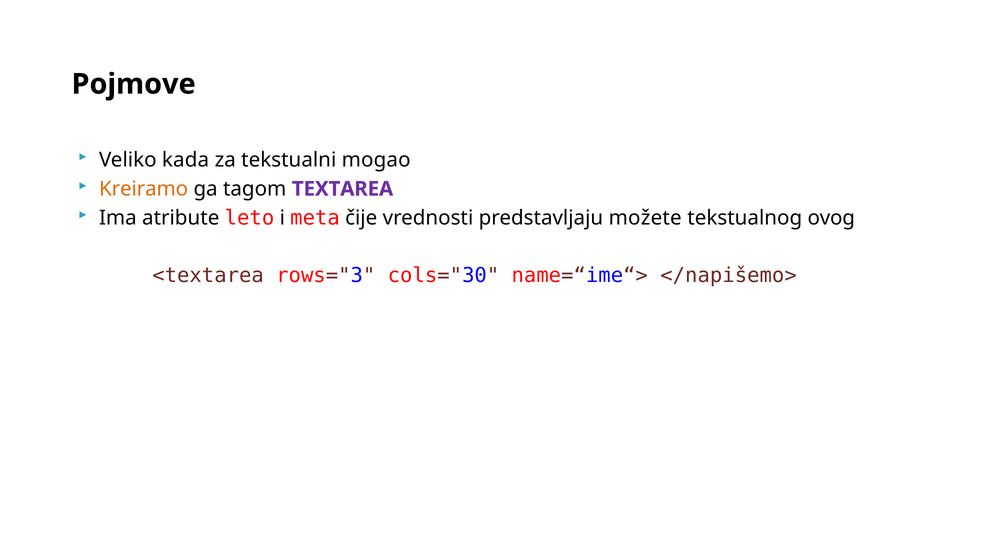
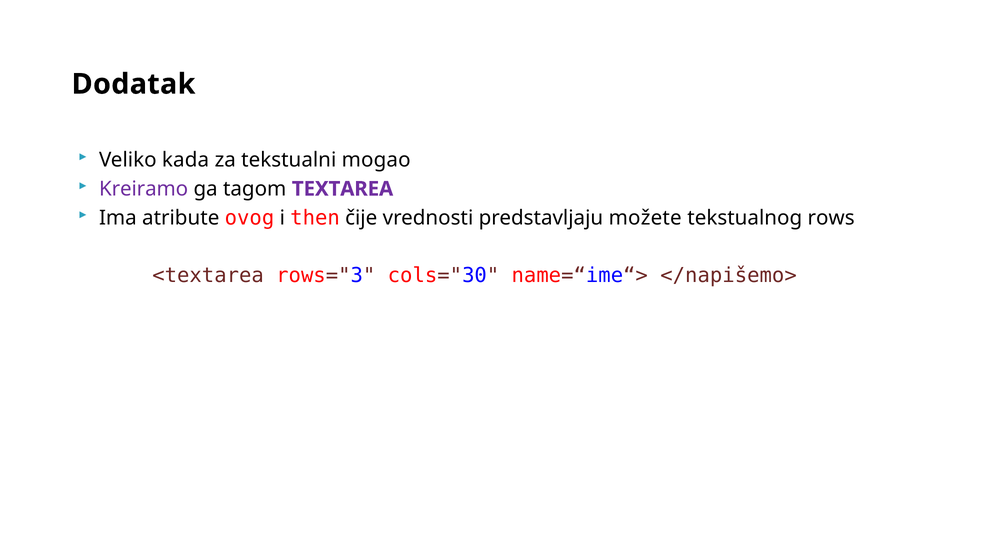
Pojmove: Pojmove -> Dodatak (134, 84)
Kreiramo colour: orange -> purple (144, 189)
leto: leto -> ovog (249, 218)
meta: meta -> then (315, 218)
ovog: ovog -> rows (831, 218)
